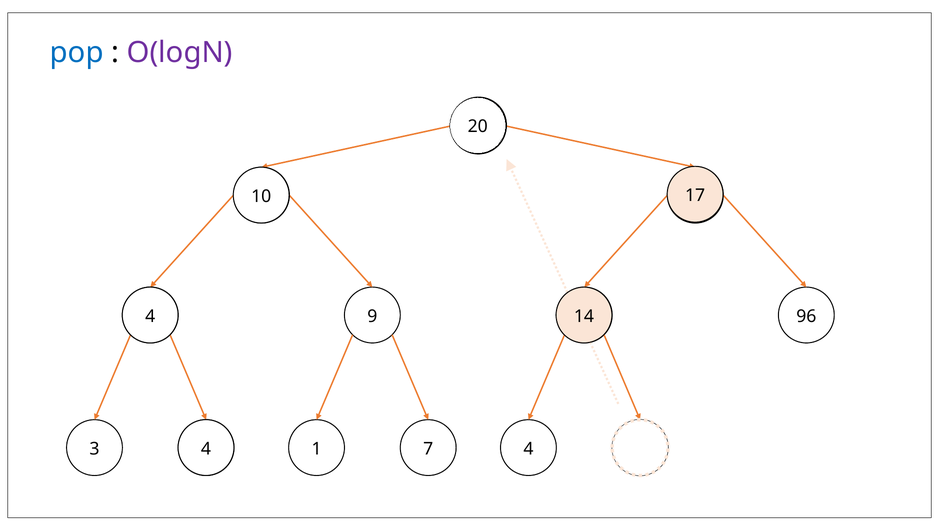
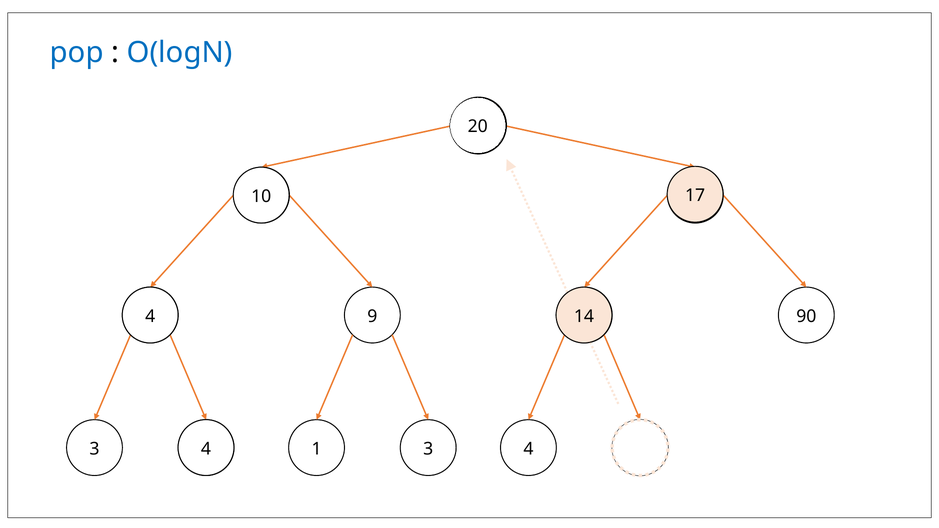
O(logN colour: purple -> blue (180, 53)
96: 96 -> 90 (806, 316)
1 7: 7 -> 3 (428, 449)
